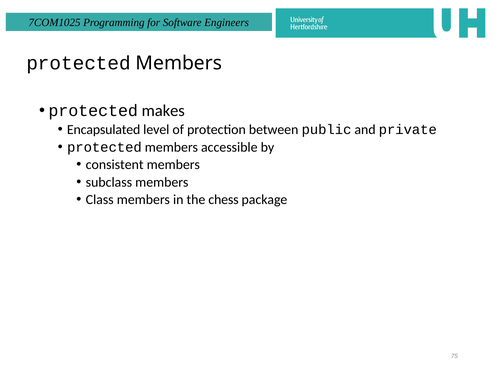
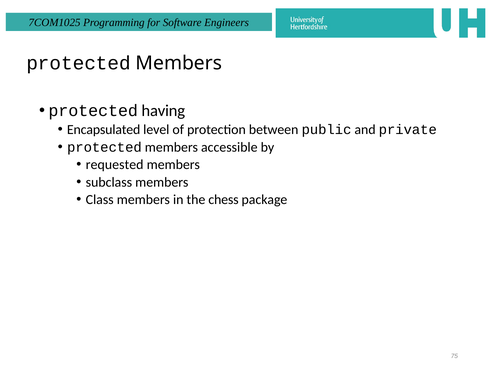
makes: makes -> having (163, 111)
consistent: consistent -> requested (115, 165)
